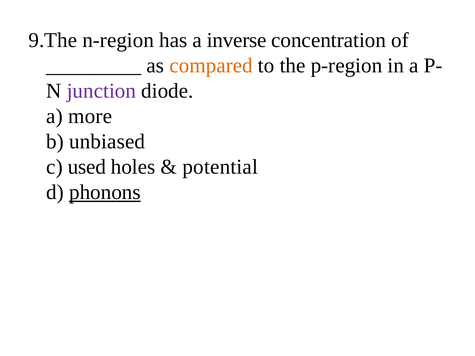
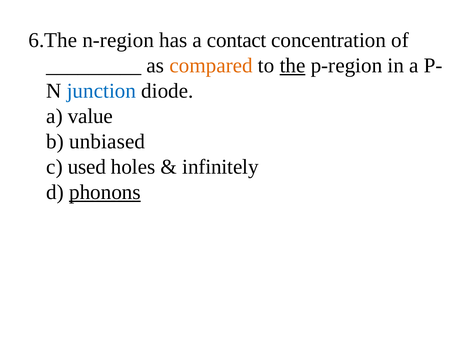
9.The: 9.The -> 6.The (53, 40)
inverse: inverse -> contact (237, 40)
the underline: none -> present (293, 66)
junction colour: purple -> blue (101, 91)
more: more -> value (90, 116)
potential: potential -> infinitely (220, 167)
